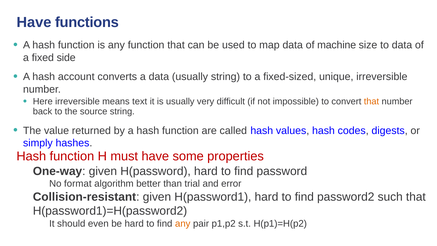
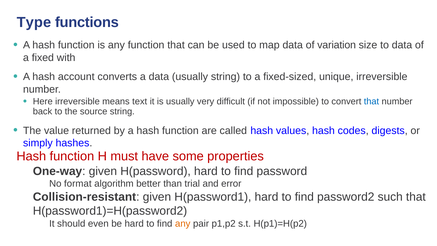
Have: Have -> Type (34, 22)
machine: machine -> variation (337, 45)
side: side -> with (66, 58)
that colour: orange -> blue (371, 101)
